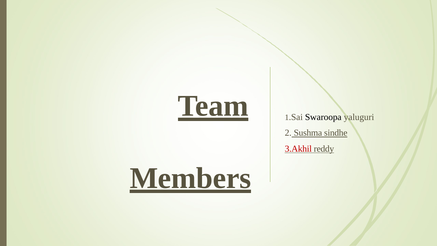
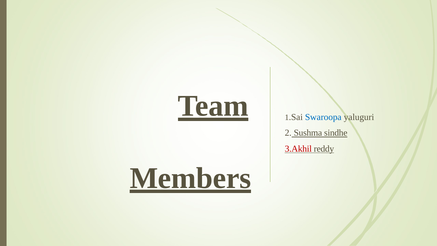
Swaroopa colour: black -> blue (323, 117)
